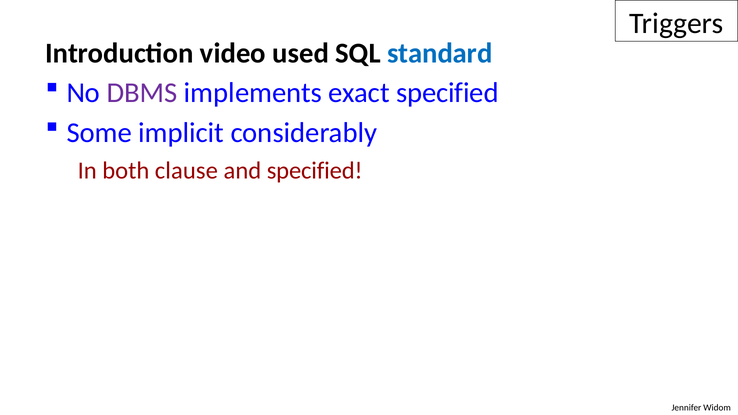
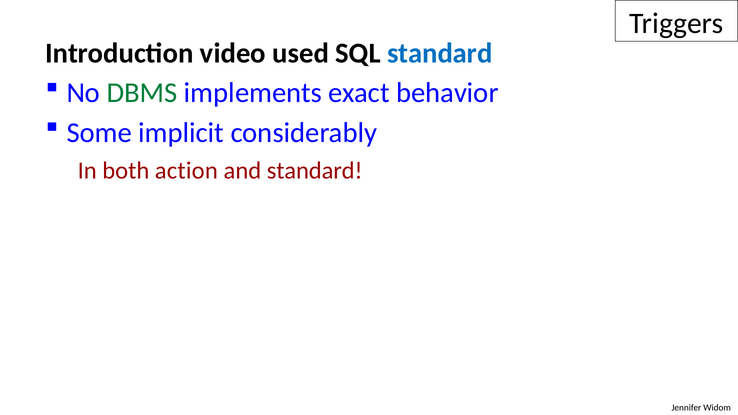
DBMS colour: purple -> green (142, 93)
exact specified: specified -> behavior (447, 93)
clause: clause -> action (186, 171)
and specified: specified -> standard (315, 171)
